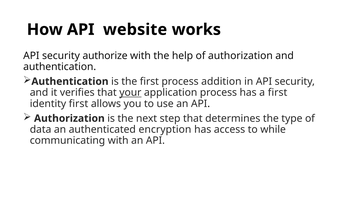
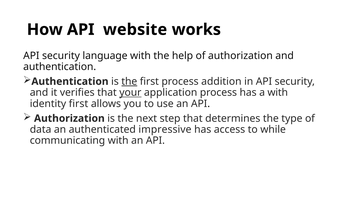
authorize: authorize -> language (105, 56)
the underline: none -> present (129, 81)
a first: first -> with (278, 93)
encryption: encryption -> impressive (165, 129)
